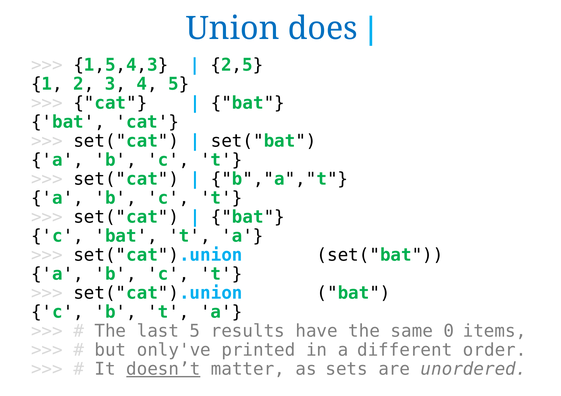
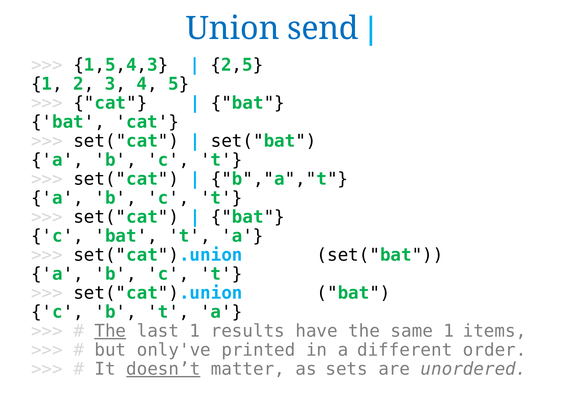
does: does -> send (323, 28)
The underline: none -> present (110, 331)
last 5: 5 -> 1 (195, 331)
same 0: 0 -> 1 (449, 331)
